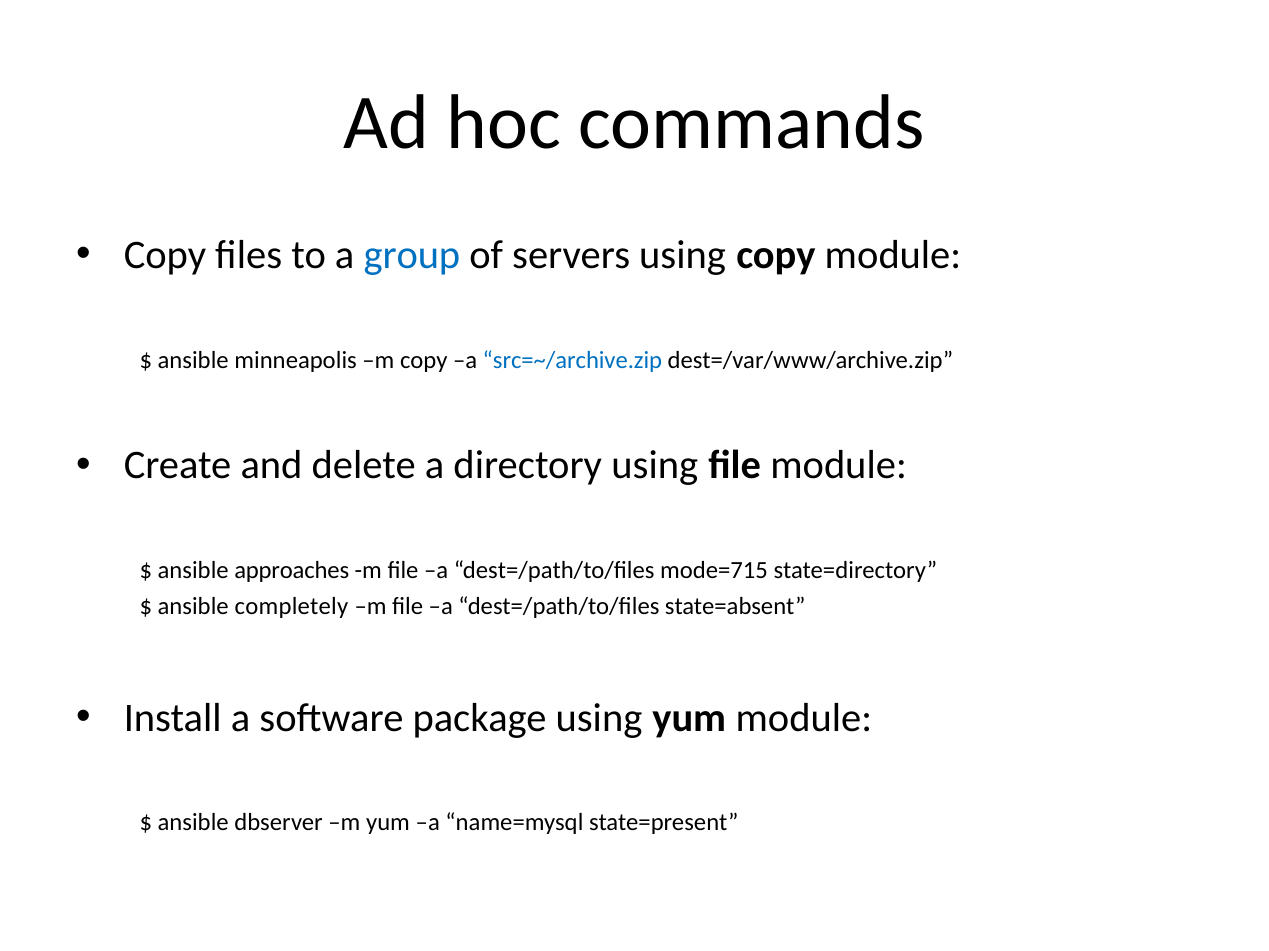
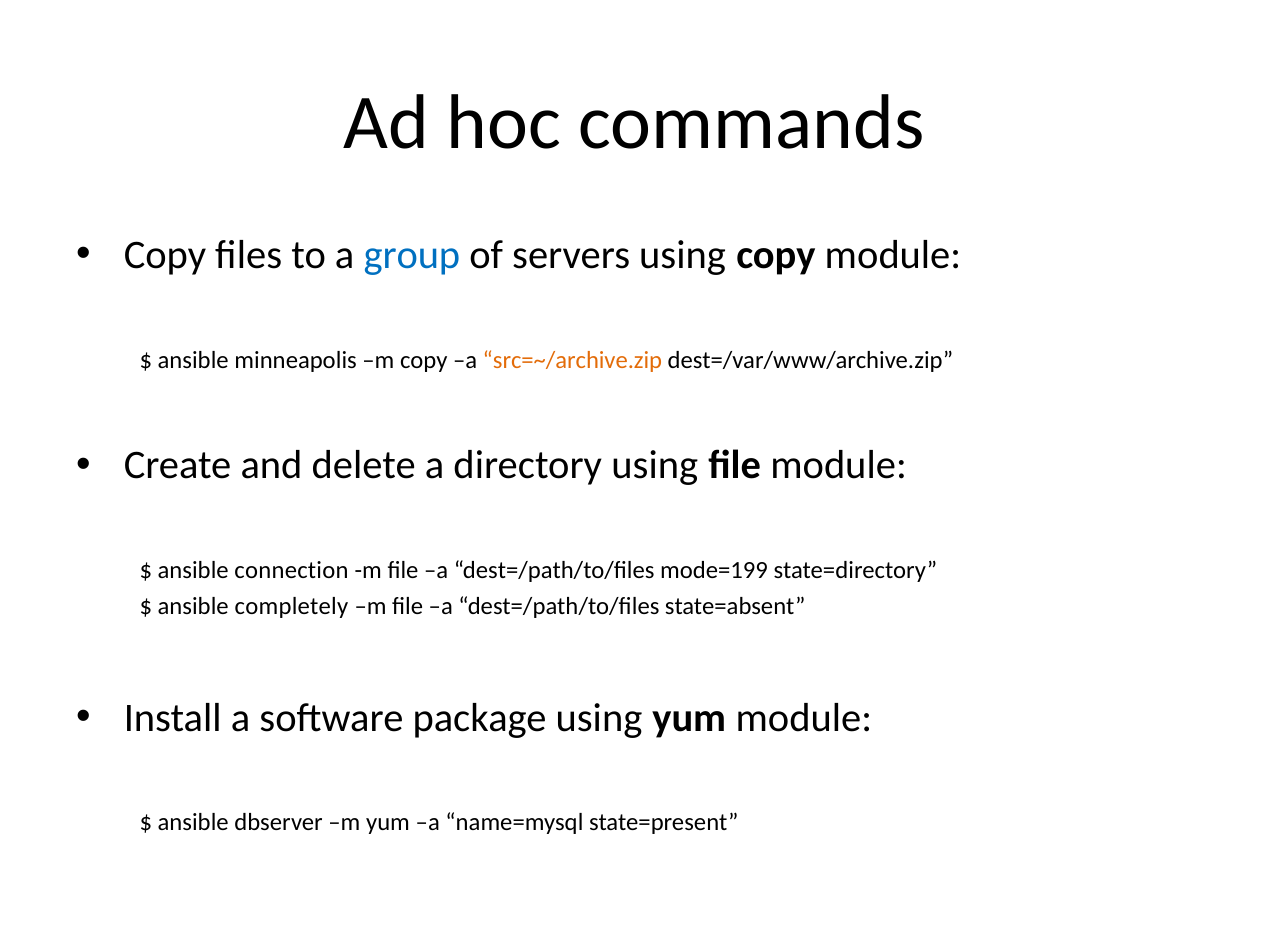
src=~/archive.zip colour: blue -> orange (572, 360)
approaches: approaches -> connection (292, 571)
mode=715: mode=715 -> mode=199 (714, 571)
